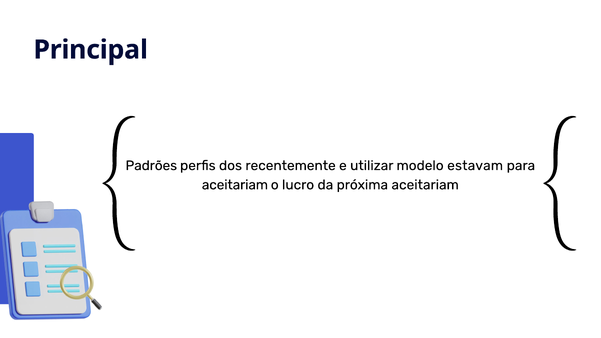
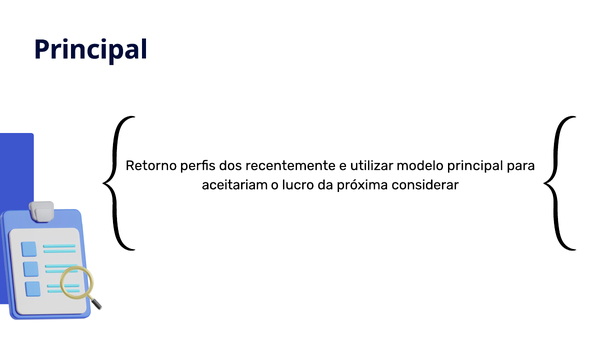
Padrões: Padrões -> Retorno (151, 166)
modelo estavam: estavam -> principal (475, 166)
próxima aceitariam: aceitariam -> considerar (425, 185)
